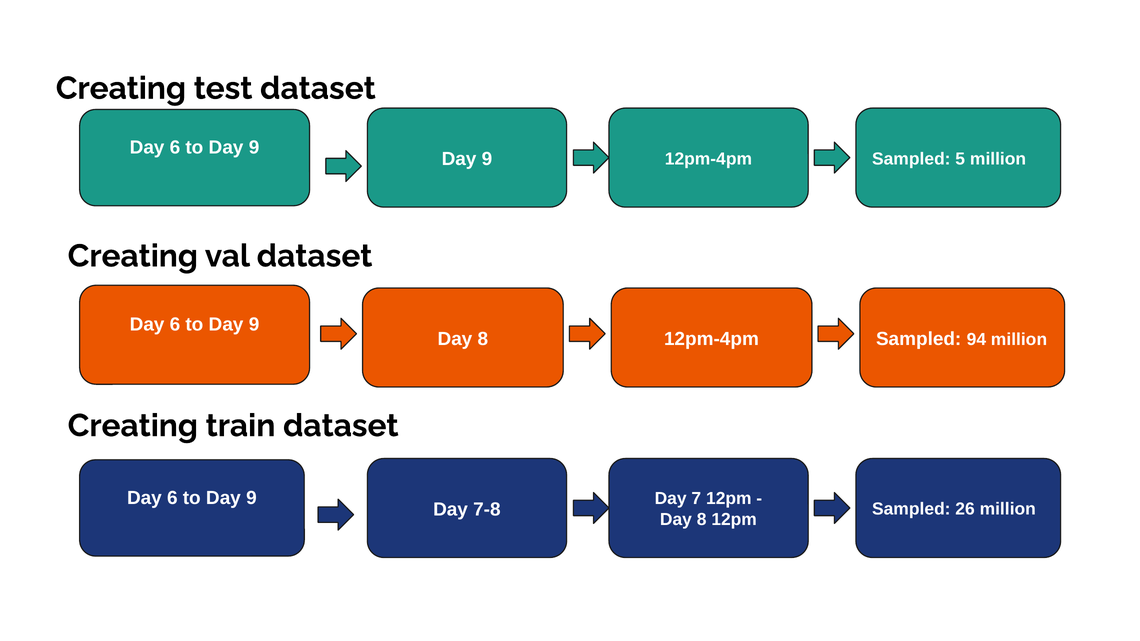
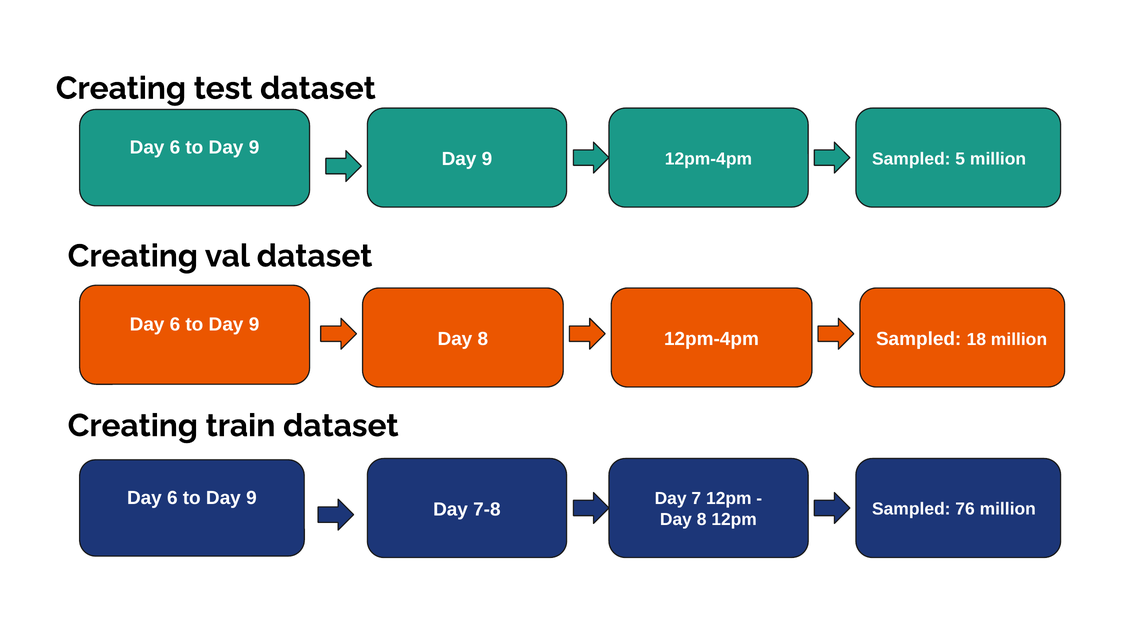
94: 94 -> 18 (976, 339)
26: 26 -> 76 (965, 509)
